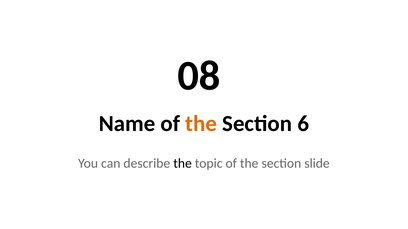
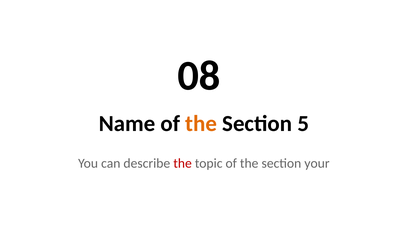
6: 6 -> 5 (303, 124)
the colour: black -> red (183, 164)
slide: slide -> your (317, 164)
